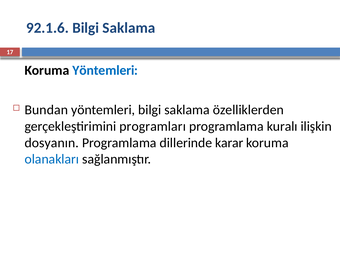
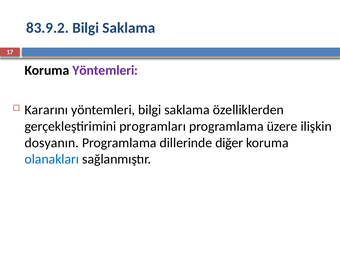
92.1.6: 92.1.6 -> 83.9.2 (47, 28)
Yöntemleri colour: blue -> purple (105, 70)
Bundan: Bundan -> Kararını (46, 110)
kuralı: kuralı -> üzere (282, 126)
karar: karar -> diğer (229, 143)
